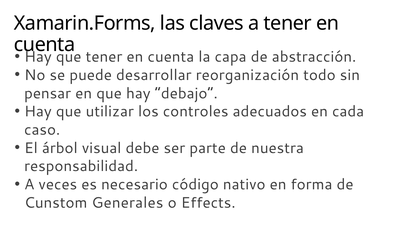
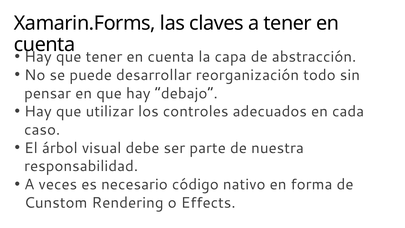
Generales: Generales -> Rendering (128, 203)
